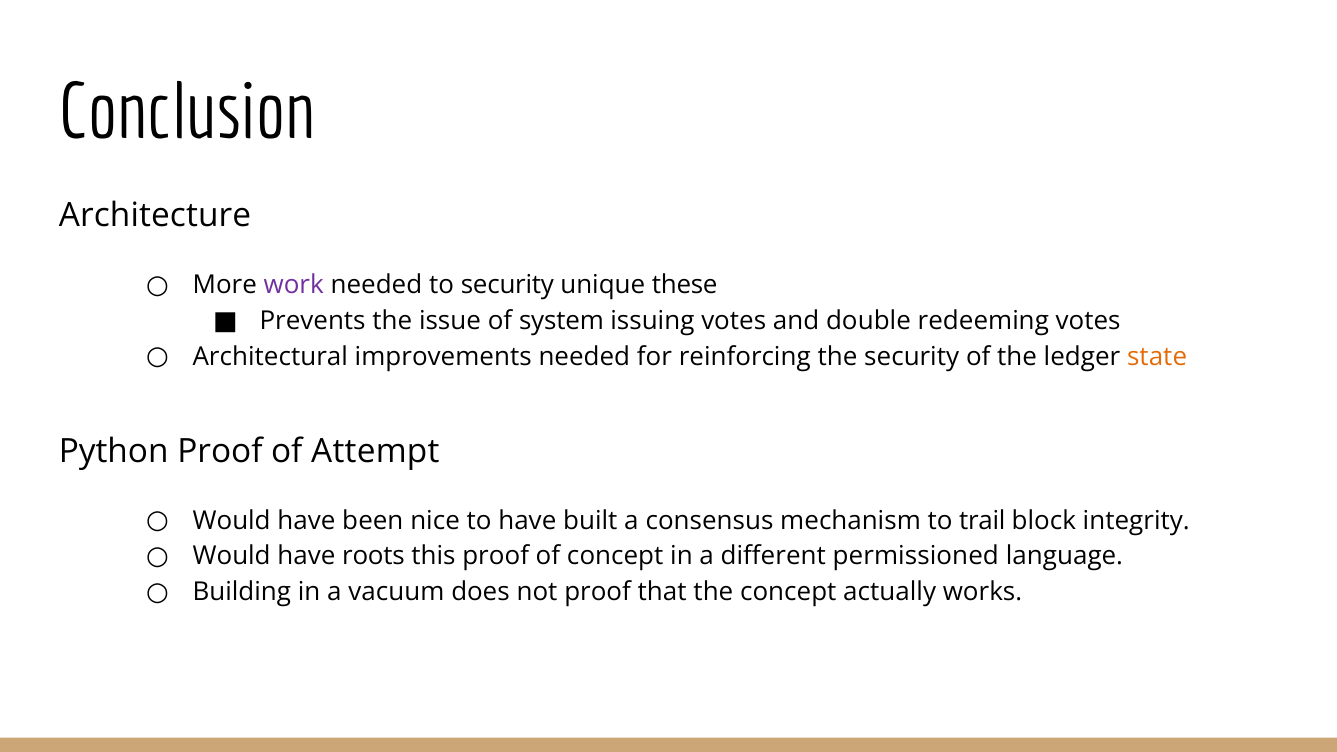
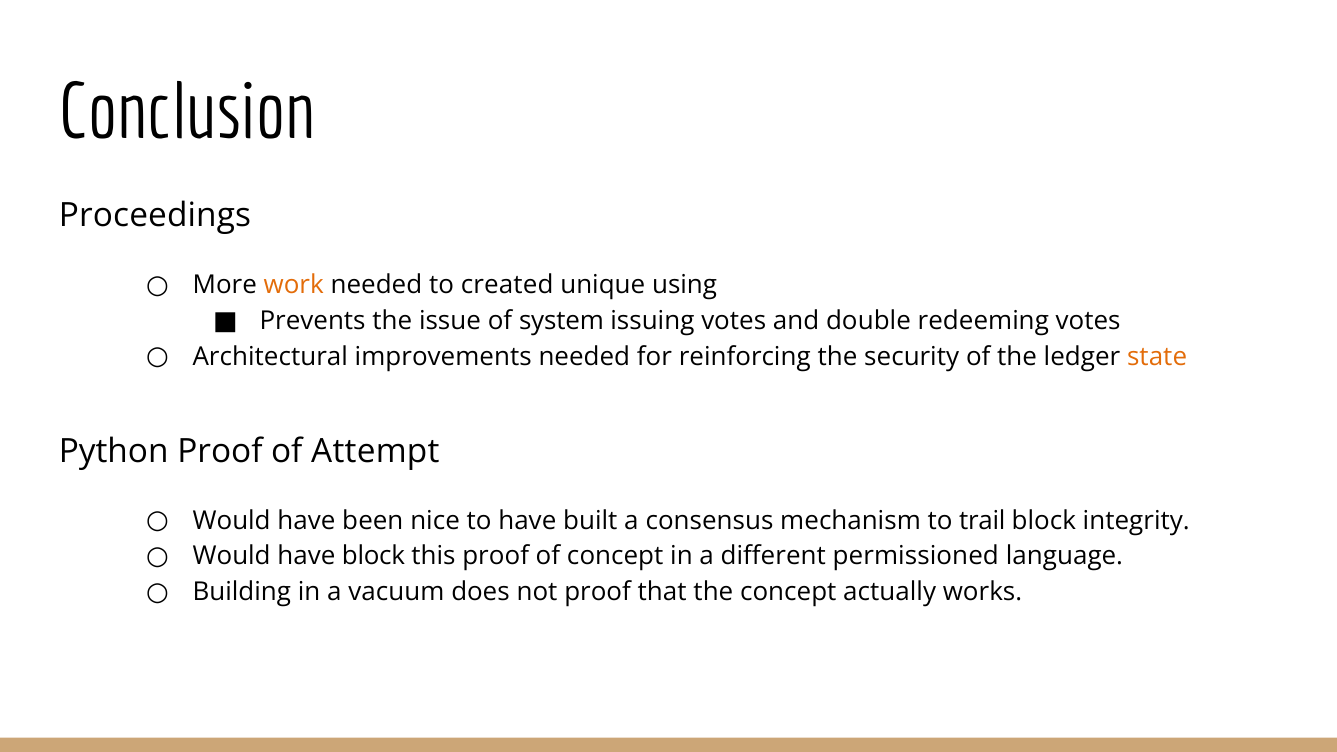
Architecture: Architecture -> Proceedings (155, 216)
work colour: purple -> orange (294, 285)
to security: security -> created (507, 285)
these: these -> using (685, 285)
have roots: roots -> block (374, 556)
